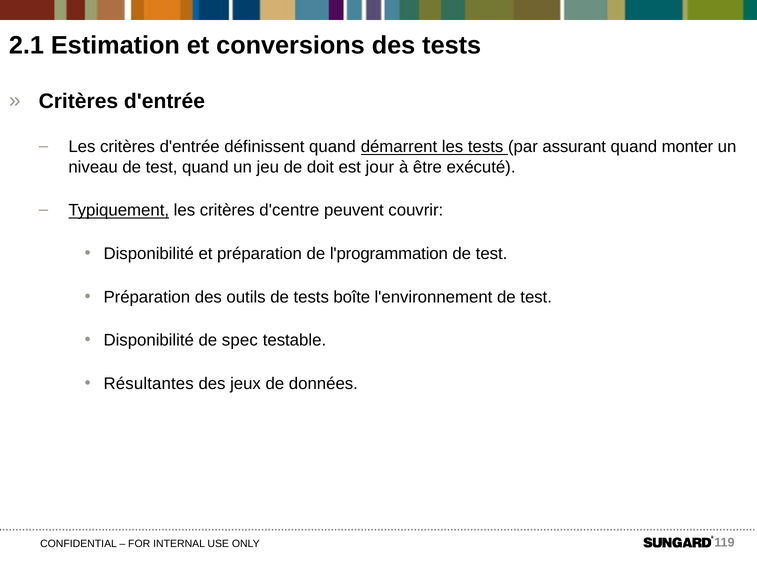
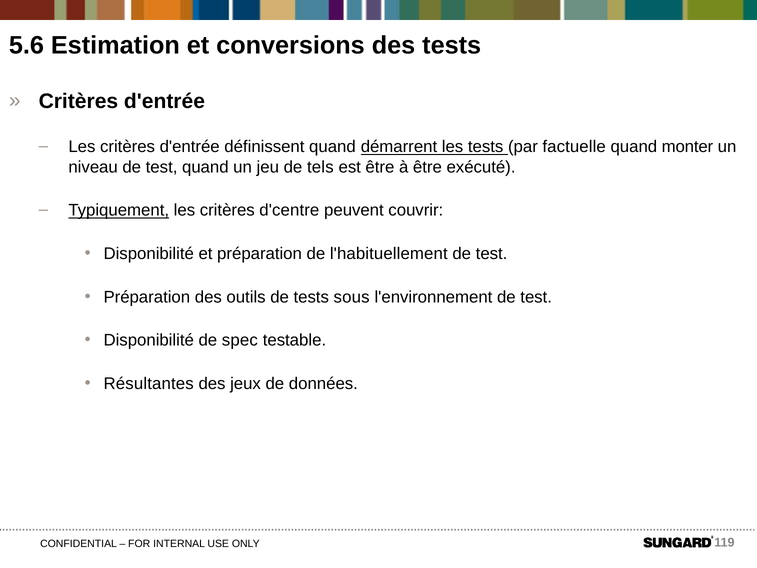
2.1: 2.1 -> 5.6 (26, 45)
assurant: assurant -> factuelle (574, 147)
doit: doit -> tels (320, 167)
est jour: jour -> être (380, 167)
l'programmation: l'programmation -> l'habituellement (389, 254)
boîte: boîte -> sous (352, 297)
